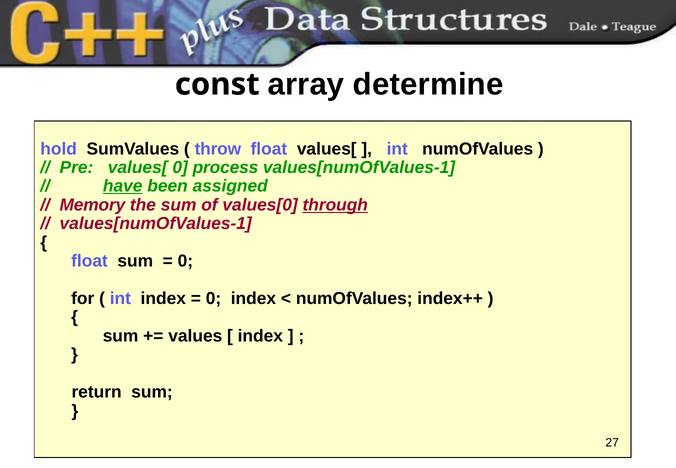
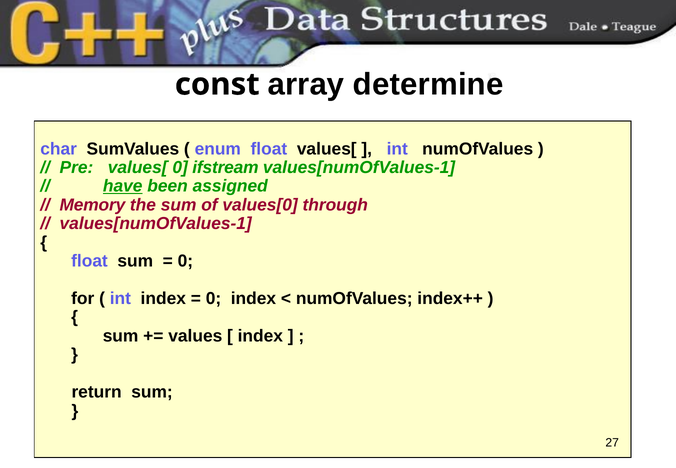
hold: hold -> char (59, 149)
throw: throw -> enum (218, 149)
process: process -> ifstream (225, 167)
through underline: present -> none (335, 205)
